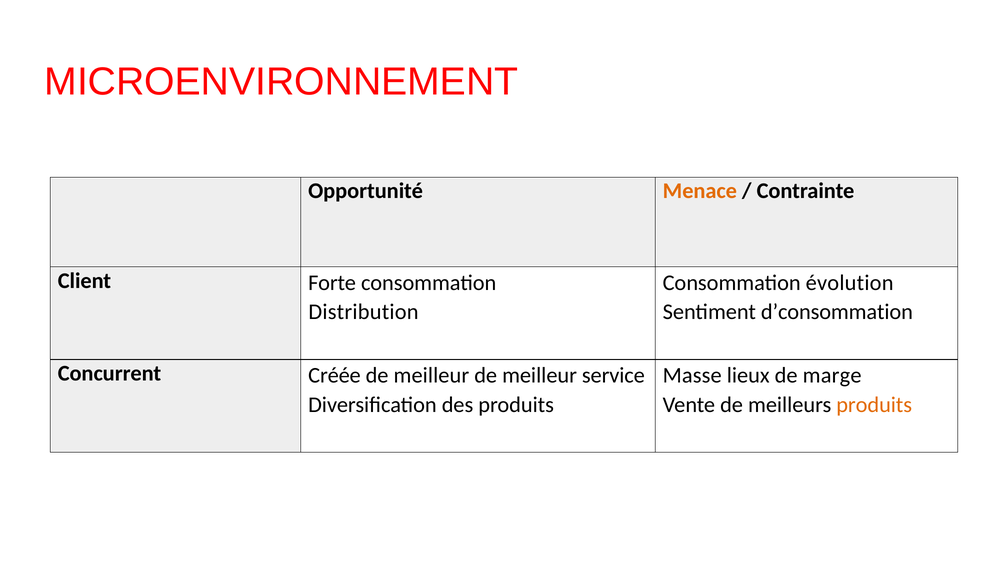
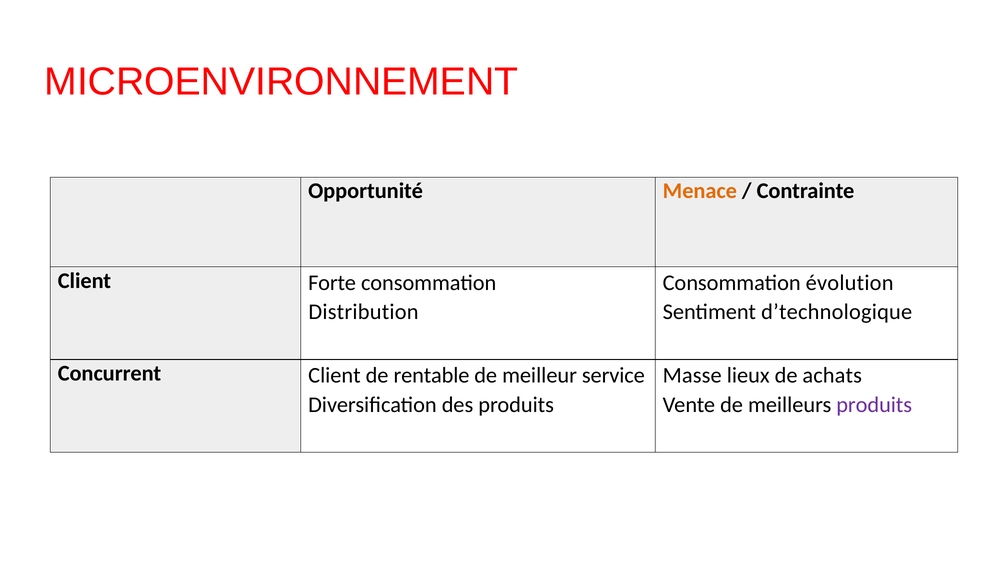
d’consommation: d’consommation -> d’technologique (837, 312)
Concurrent Créée: Créée -> Client (334, 375)
meilleur: meilleur -> rentable (431, 375)
marge: marge -> achats (832, 375)
produits colour: orange -> purple (874, 405)
